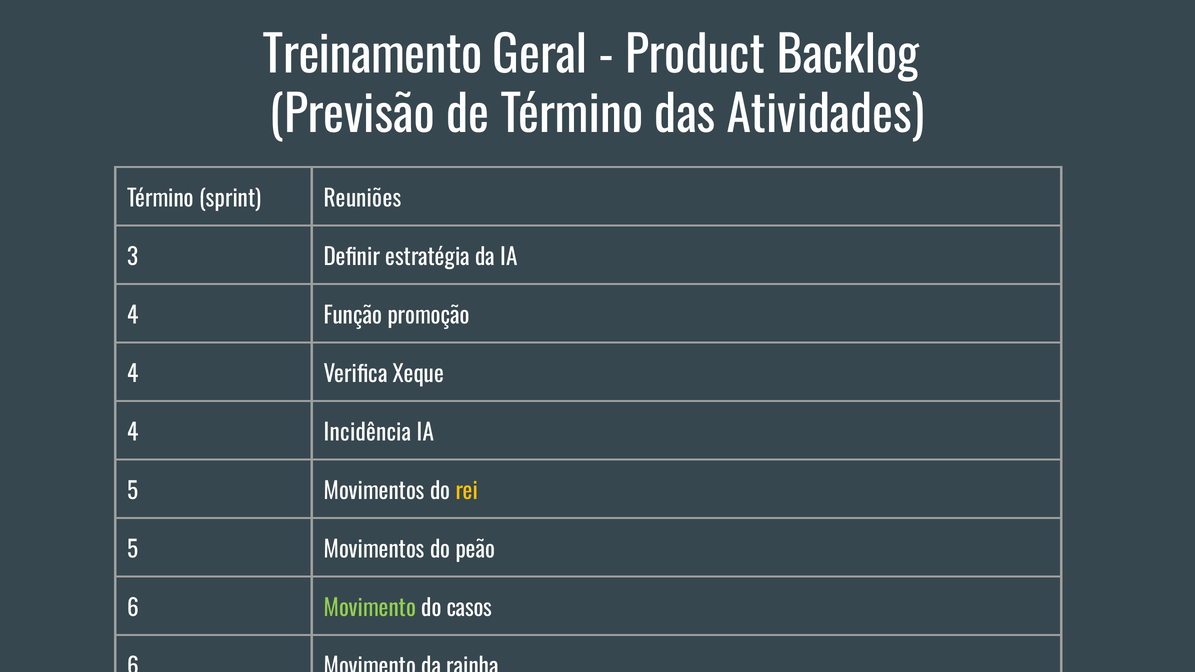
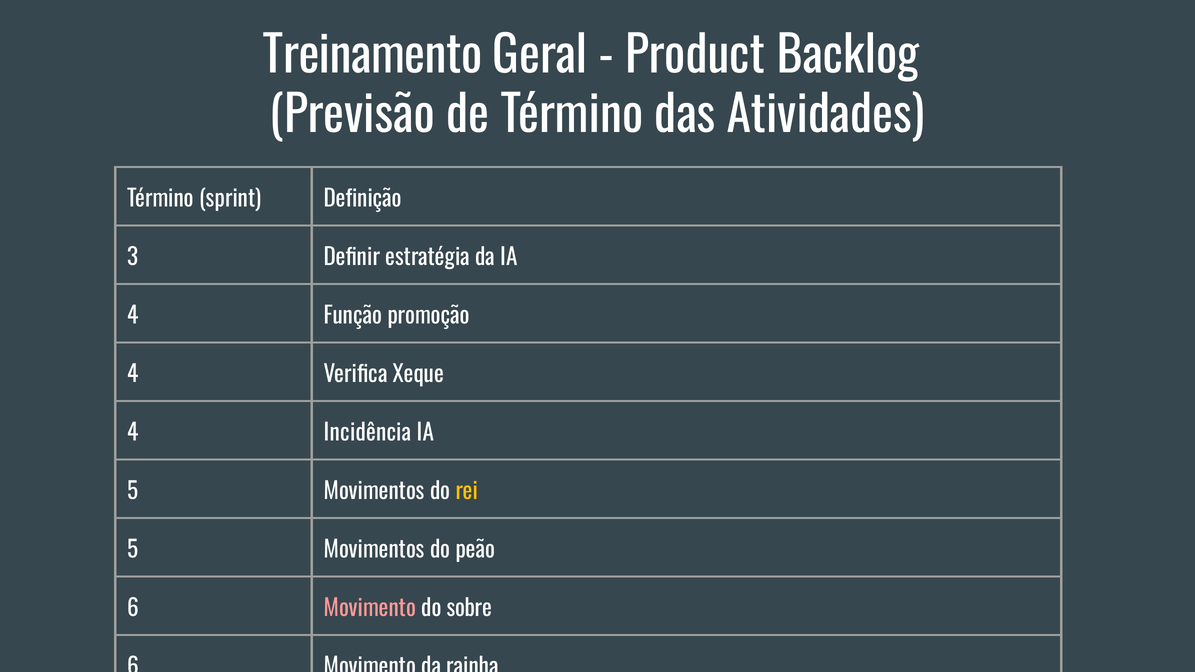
Reuniões: Reuniões -> Definição (363, 199)
Movimento colour: light green -> pink (370, 609)
casos: casos -> sobre (469, 609)
